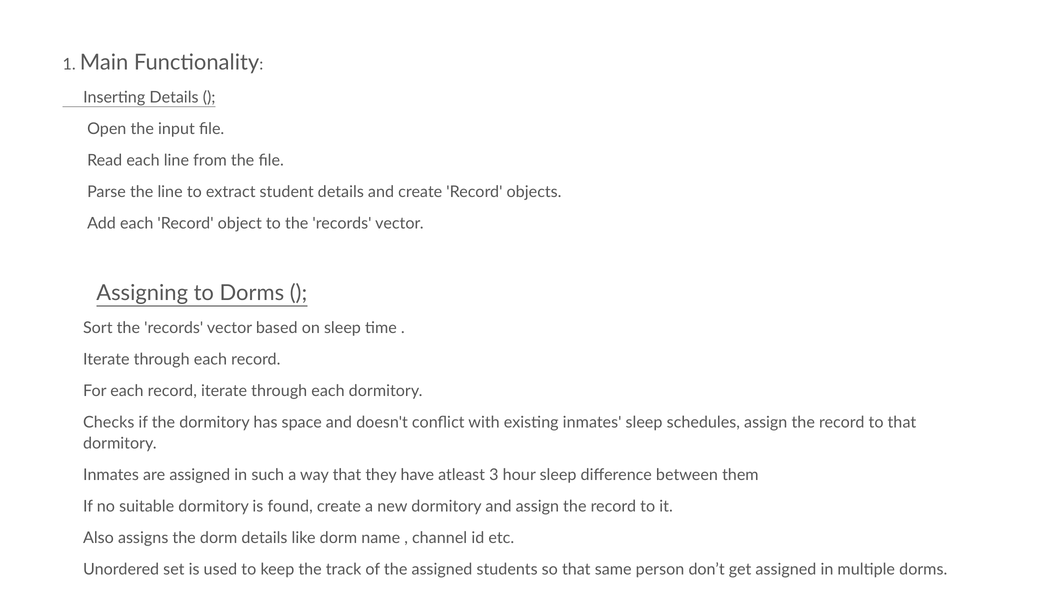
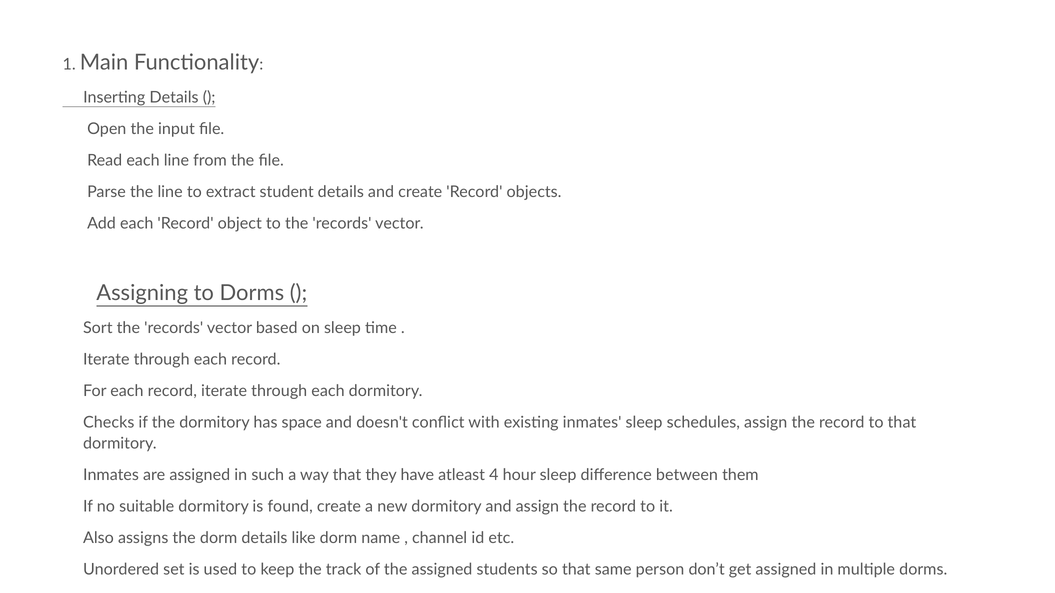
3: 3 -> 4 (494, 475)
